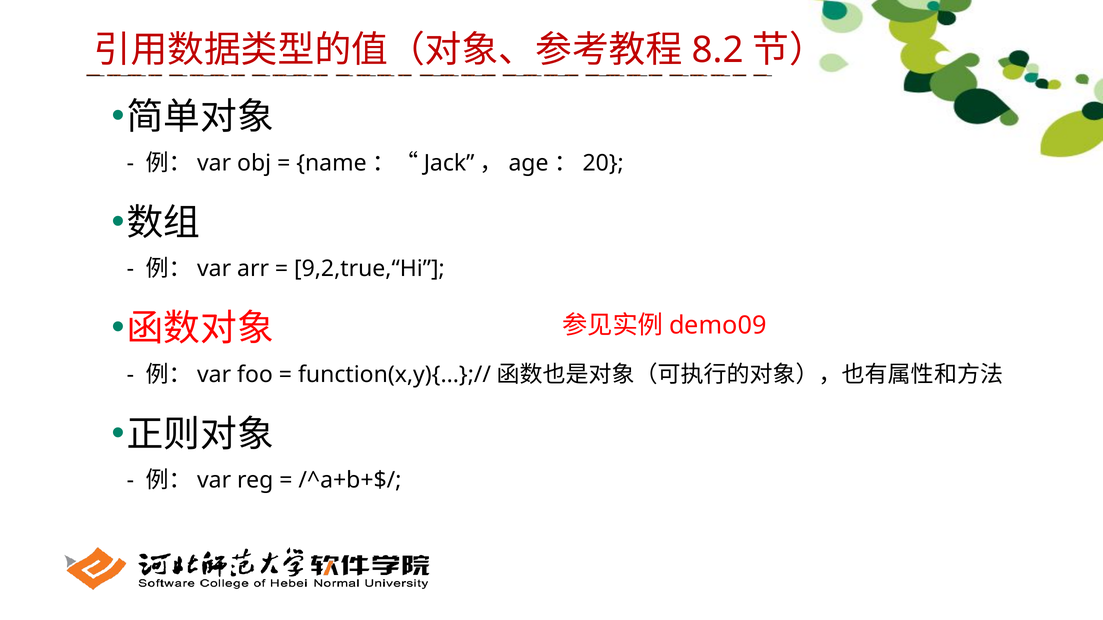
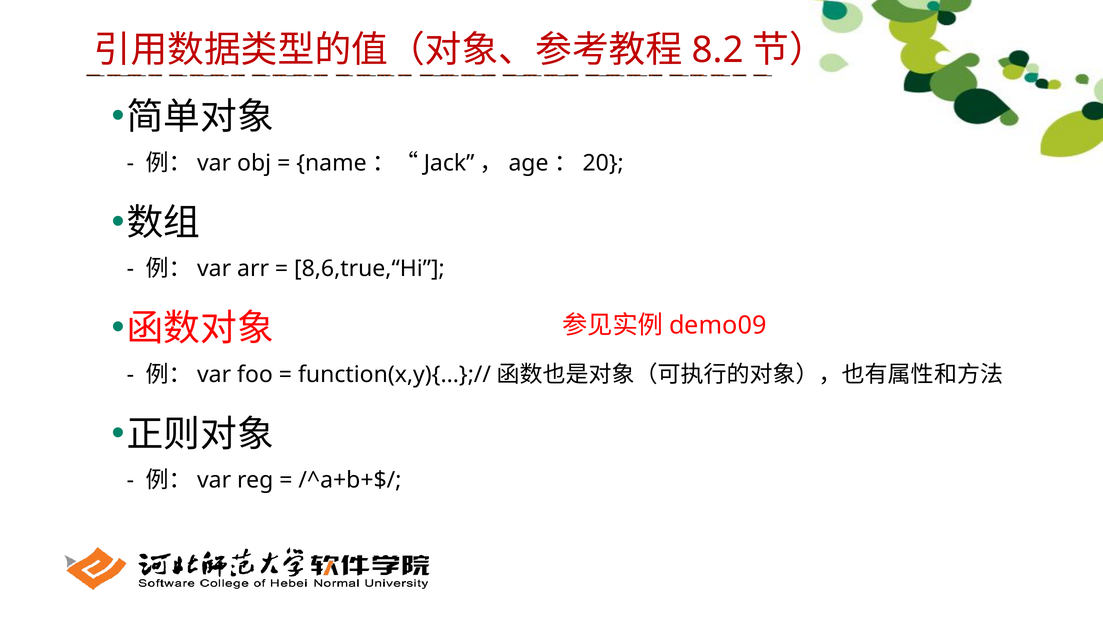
9,2,true,“Hi: 9,2,true,“Hi -> 8,6,true,“Hi (369, 269)
